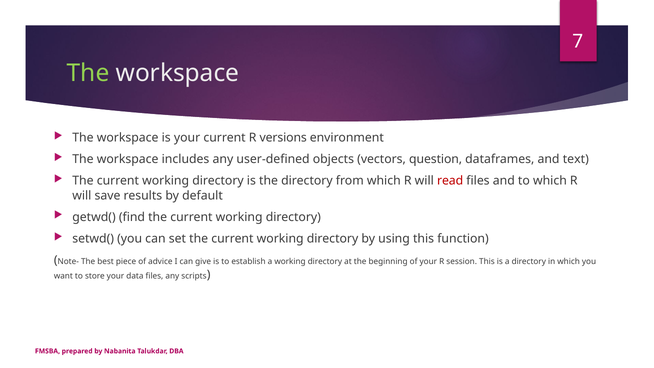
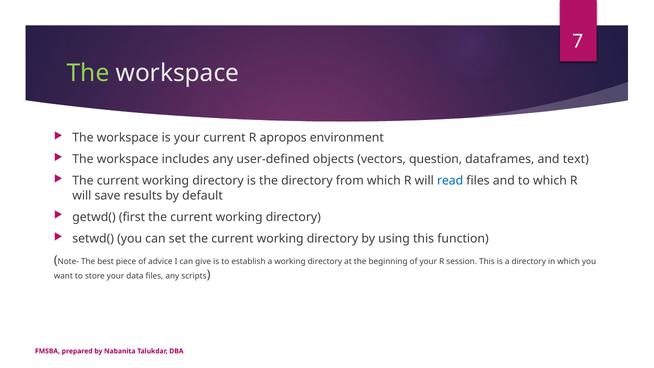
versions: versions -> apropos (283, 138)
read colour: red -> blue (450, 181)
find: find -> first (132, 217)
